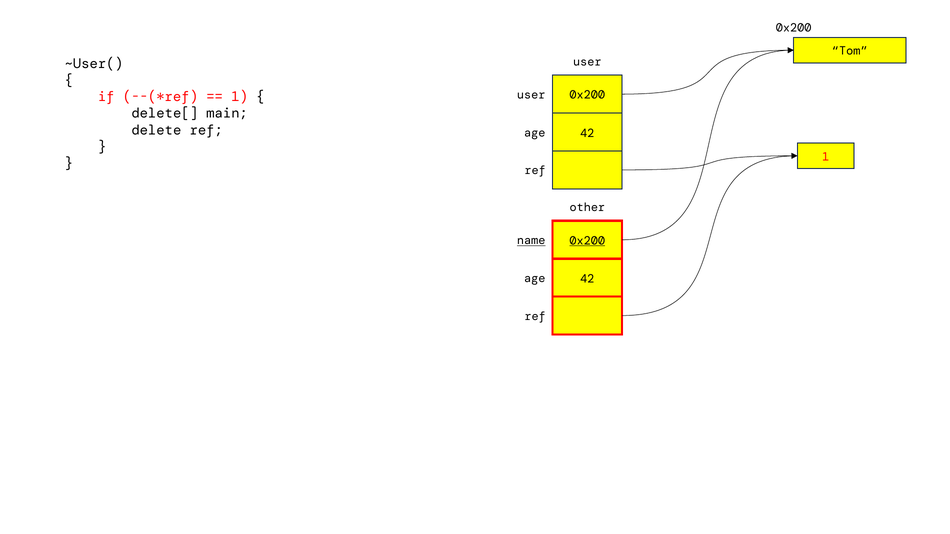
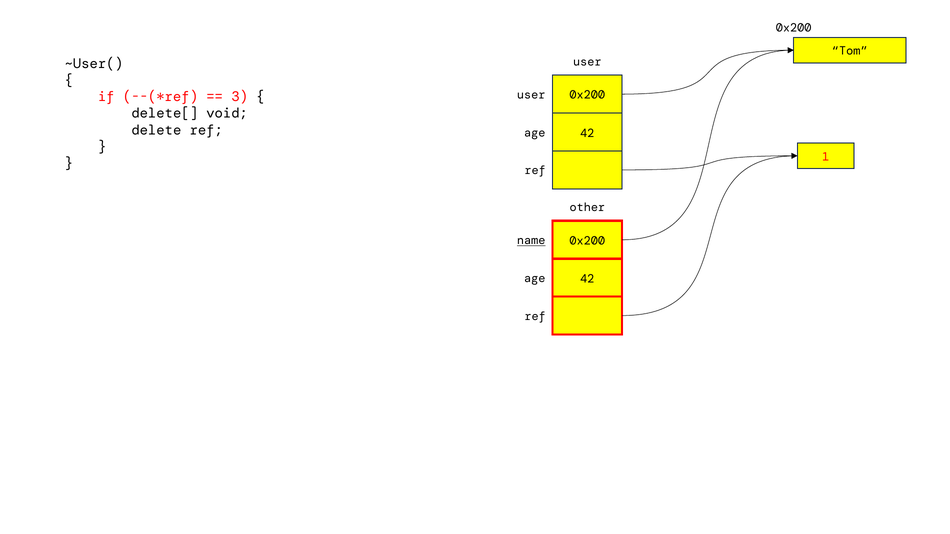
1: 1 -> 3 (240, 97)
main: main -> void (227, 113)
0x200 underline: present -> none (587, 241)
